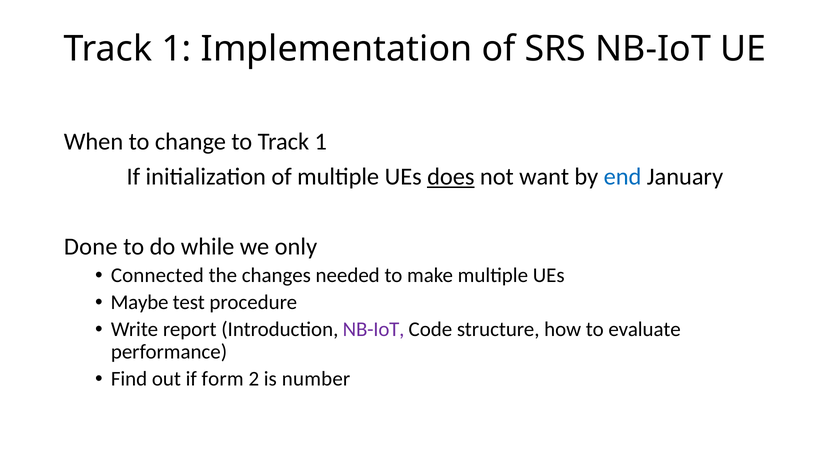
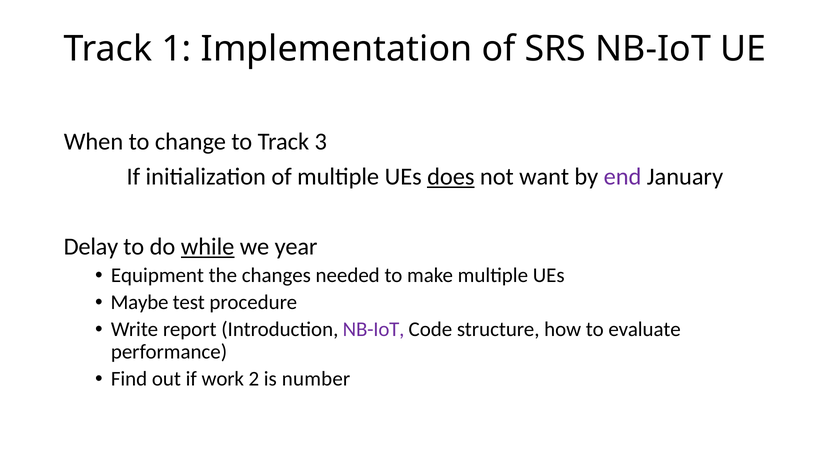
to Track 1: 1 -> 3 (321, 141)
end colour: blue -> purple (623, 177)
Done: Done -> Delay (91, 247)
while underline: none -> present (208, 247)
only: only -> year (296, 247)
Connected: Connected -> Equipment (157, 275)
form: form -> work (223, 379)
